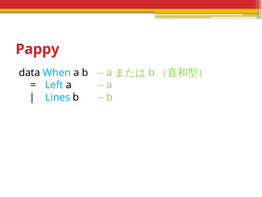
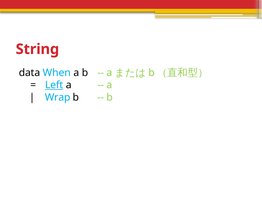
Pappy: Pappy -> String (37, 49)
Left underline: none -> present (54, 85)
Lines: Lines -> Wrap (58, 97)
